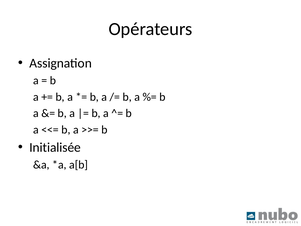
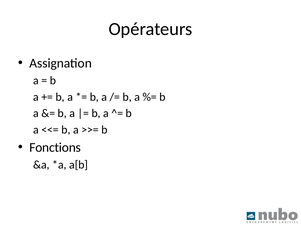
Initialisée: Initialisée -> Fonctions (55, 147)
